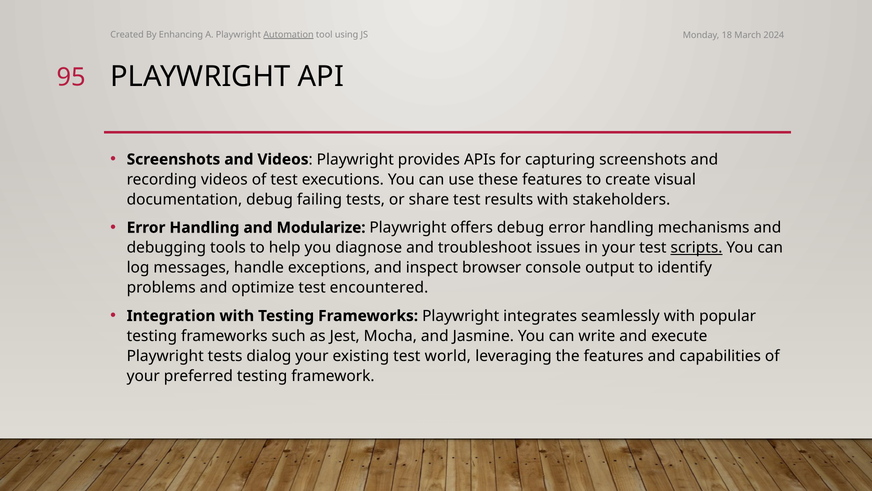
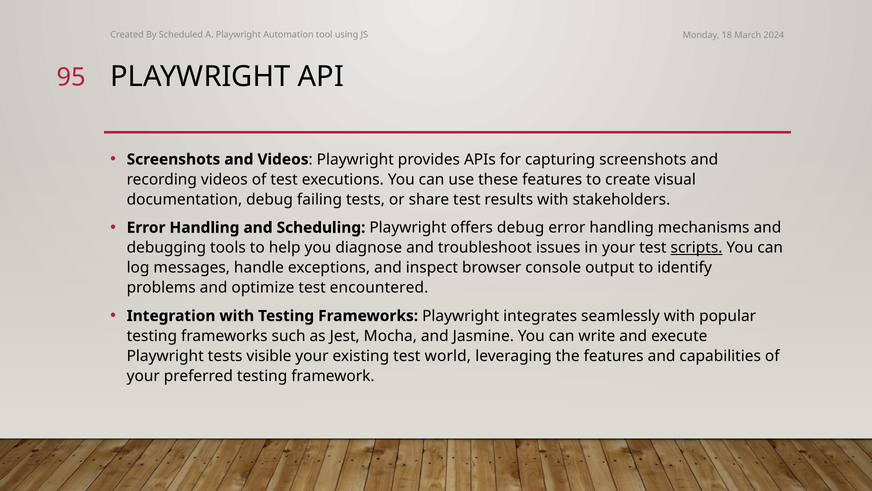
Enhancing: Enhancing -> Scheduled (181, 35)
Automation underline: present -> none (288, 35)
Modularize: Modularize -> Scheduling (321, 227)
dialog: dialog -> visible (269, 356)
